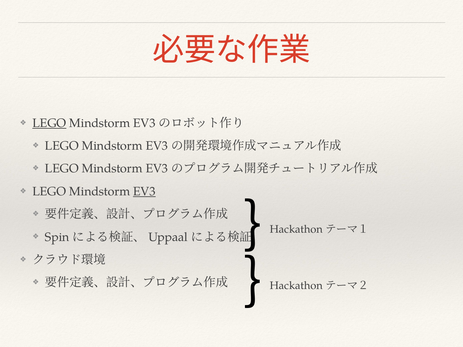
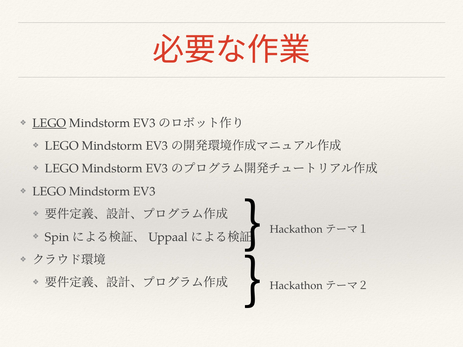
EV3 underline: present -> none (144, 192)
